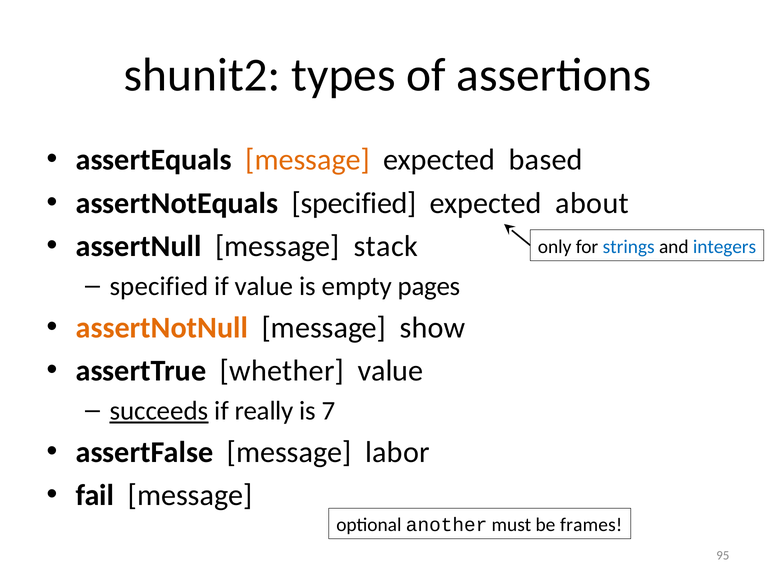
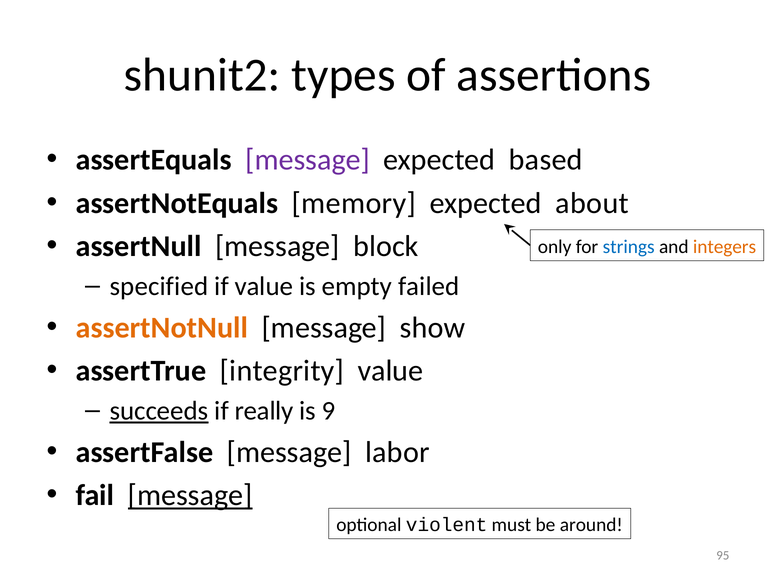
message colour: orange -> purple (308, 160)
assertNotEquals specified: specified -> memory (354, 203)
stack: stack -> block (386, 246)
integers colour: blue -> orange (725, 247)
pages: pages -> failed (429, 286)
whether: whether -> integrity (282, 371)
7: 7 -> 9 (329, 411)
message underline: none -> present (190, 495)
another: another -> violent (447, 525)
frames: frames -> around (591, 525)
